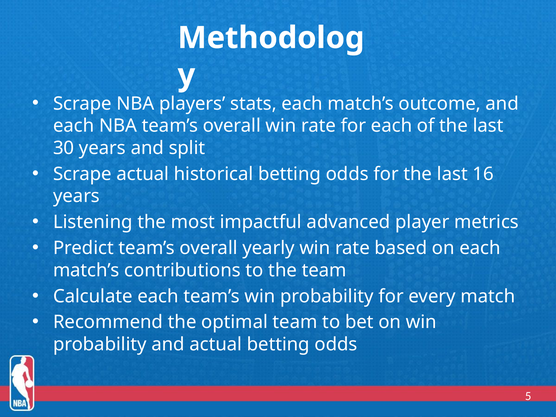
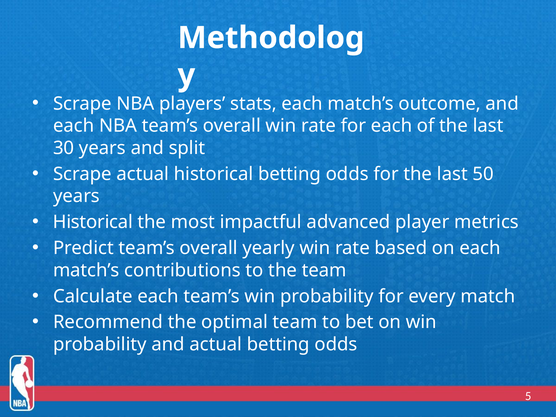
16: 16 -> 50 (483, 174)
Listening: Listening -> Historical (93, 222)
